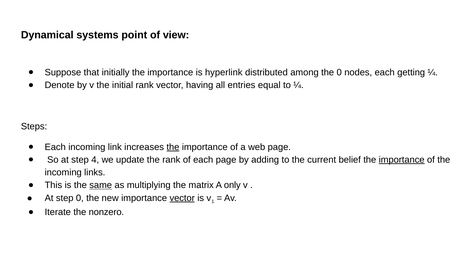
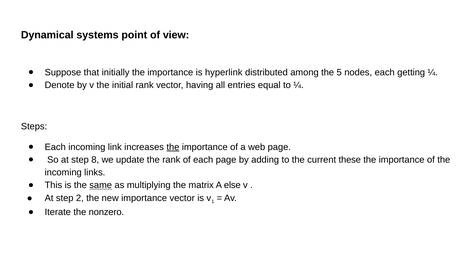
the 0: 0 -> 5 (339, 72)
4: 4 -> 8 (95, 160)
belief: belief -> these (350, 160)
importance underline: present -> none (402, 160)
only: only -> else (232, 185)
step 0: 0 -> 2 (80, 198)
vector underline: present -> none (182, 198)
